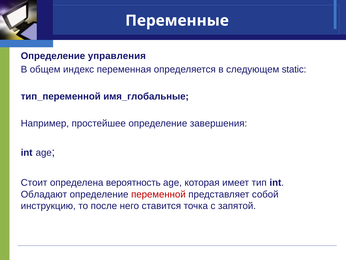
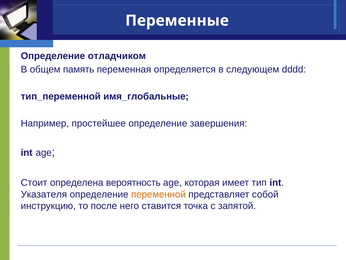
управления: управления -> отладчиком (117, 56)
индекс: индекс -> память (79, 69)
static: static -> dddd (294, 69)
Обладают: Обладают -> Указателя (44, 194)
переменной colour: red -> orange (158, 194)
